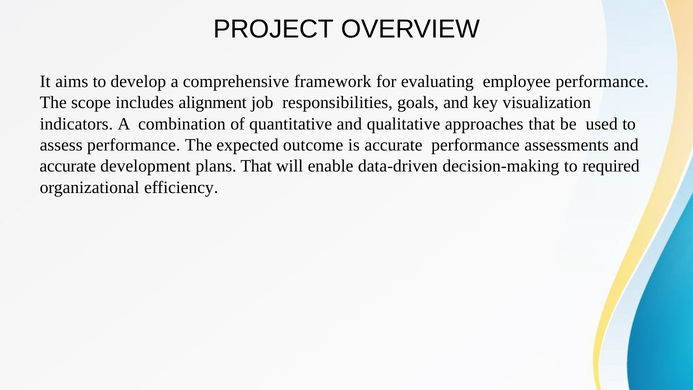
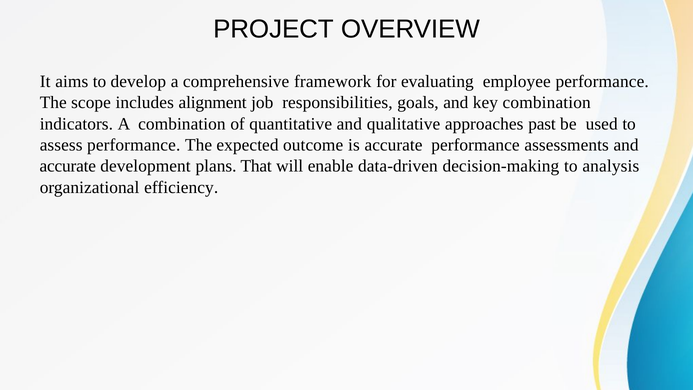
key visualization: visualization -> combination (547, 103)
approaches that: that -> past (542, 124)
required: required -> analysis (611, 166)
